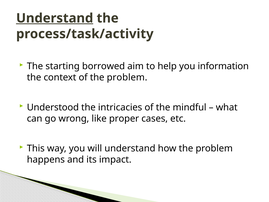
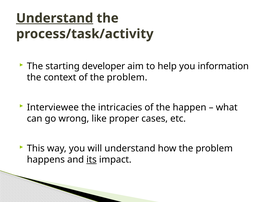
borrowed: borrowed -> developer (104, 66)
Understood: Understood -> Interviewee (53, 107)
mindful: mindful -> happen (189, 107)
its underline: none -> present (92, 159)
